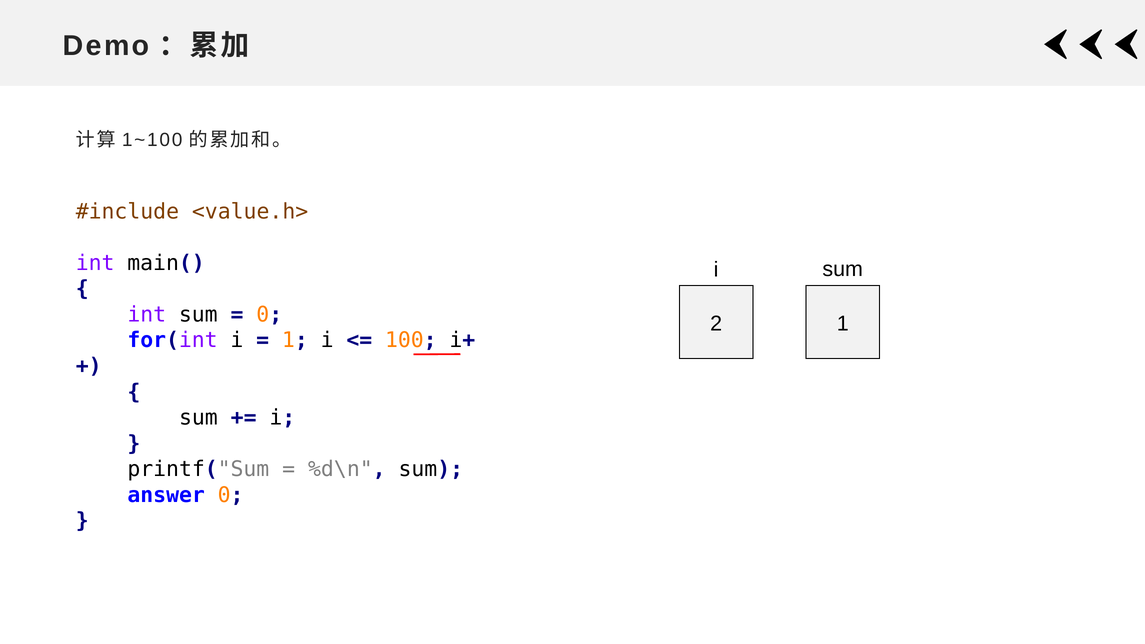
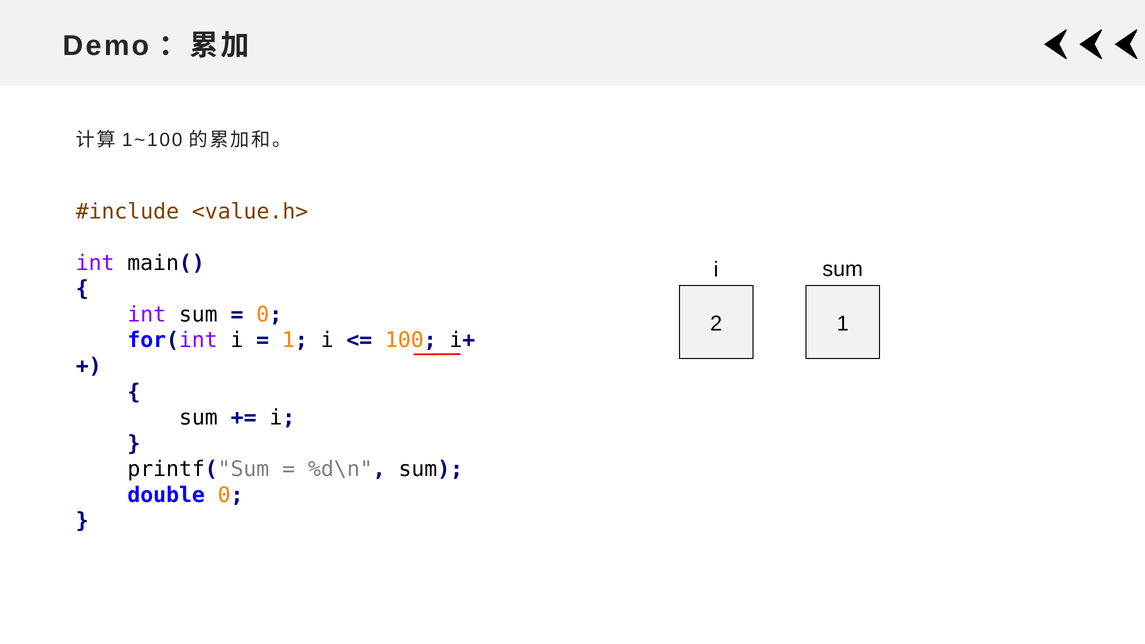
answer: answer -> double (166, 495)
